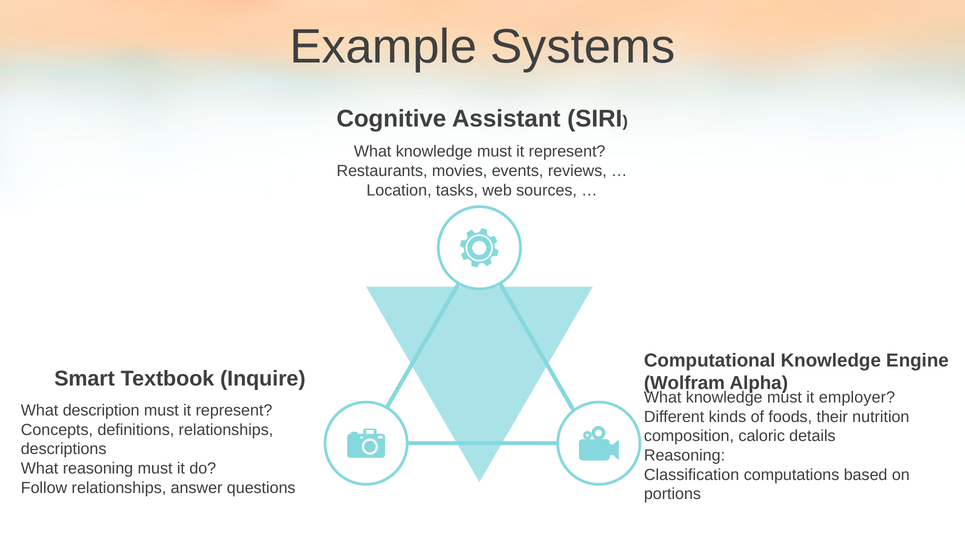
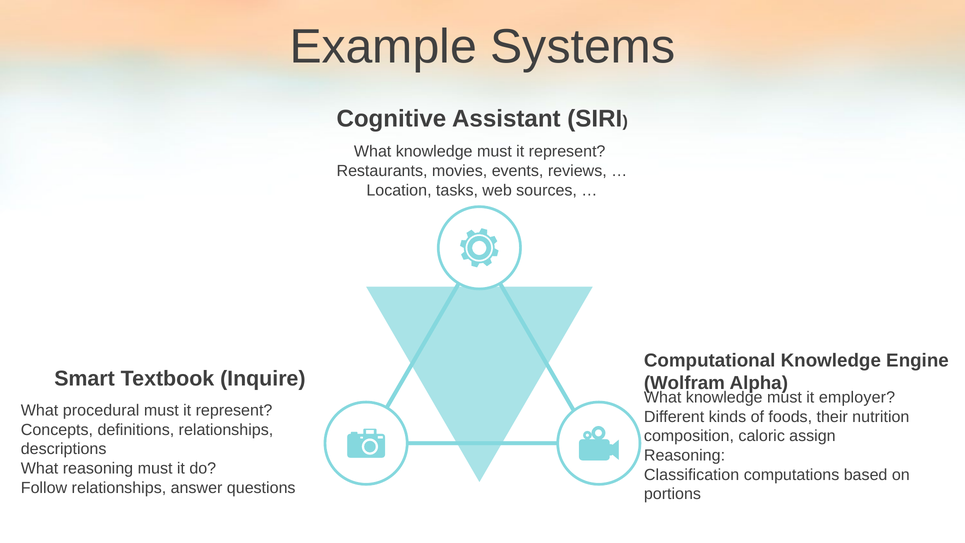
description: description -> procedural (101, 410)
details: details -> assign (812, 436)
